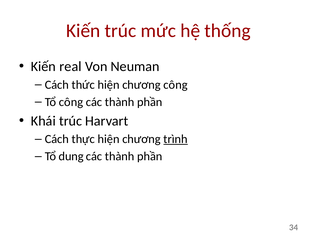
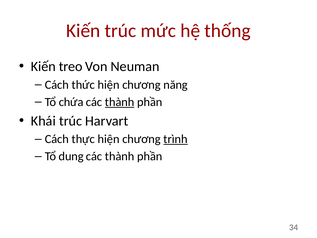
real: real -> treo (71, 67)
chương công: công -> năng (176, 85)
Tổ công: công -> chứa (71, 102)
thành underline: none -> present (120, 102)
